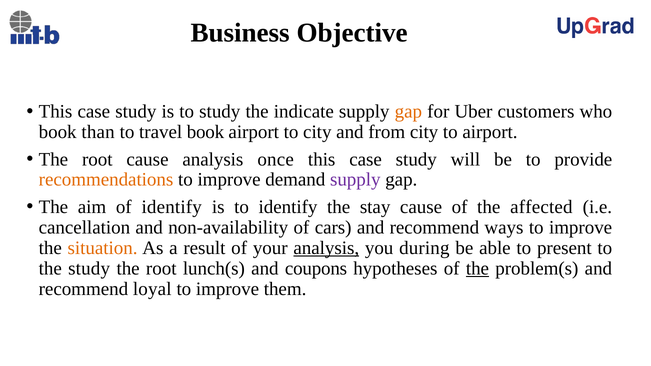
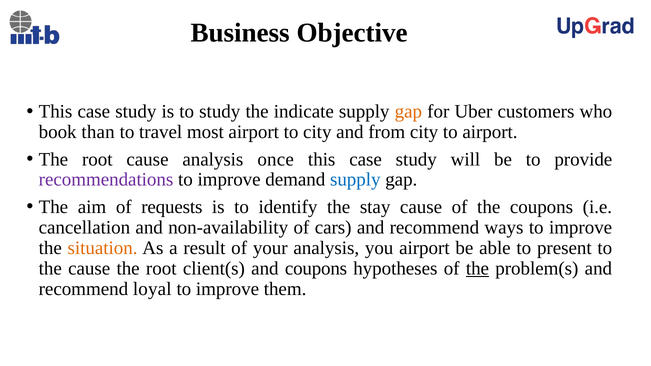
travel book: book -> most (205, 132)
recommendations colour: orange -> purple (106, 180)
supply colour: purple -> blue (355, 180)
of identify: identify -> requests (172, 207)
the affected: affected -> coupons (541, 207)
analysis underline: present -> none (326, 248)
you during: during -> airport (424, 248)
the study: study -> cause (89, 268)
lunch(s: lunch(s -> client(s (214, 268)
